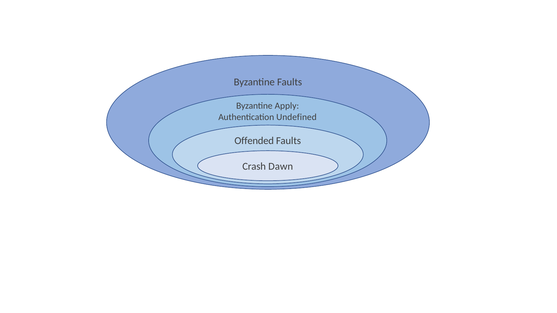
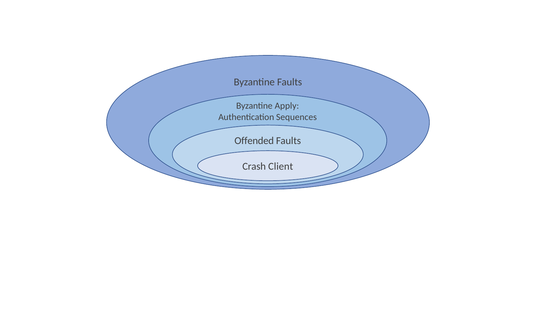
Undefined: Undefined -> Sequences (296, 117)
Dawn: Dawn -> Client (281, 167)
